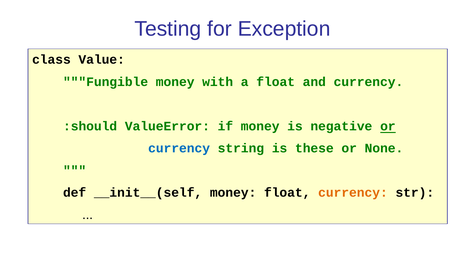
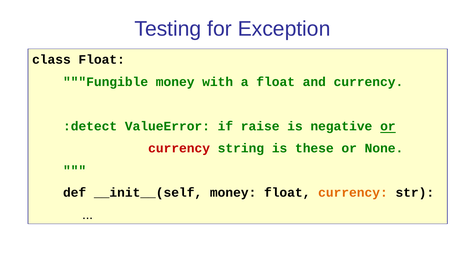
class Value: Value -> Float (102, 60)
:should: :should -> :detect (90, 126)
if money: money -> raise (260, 126)
currency colour: blue -> red (179, 148)
